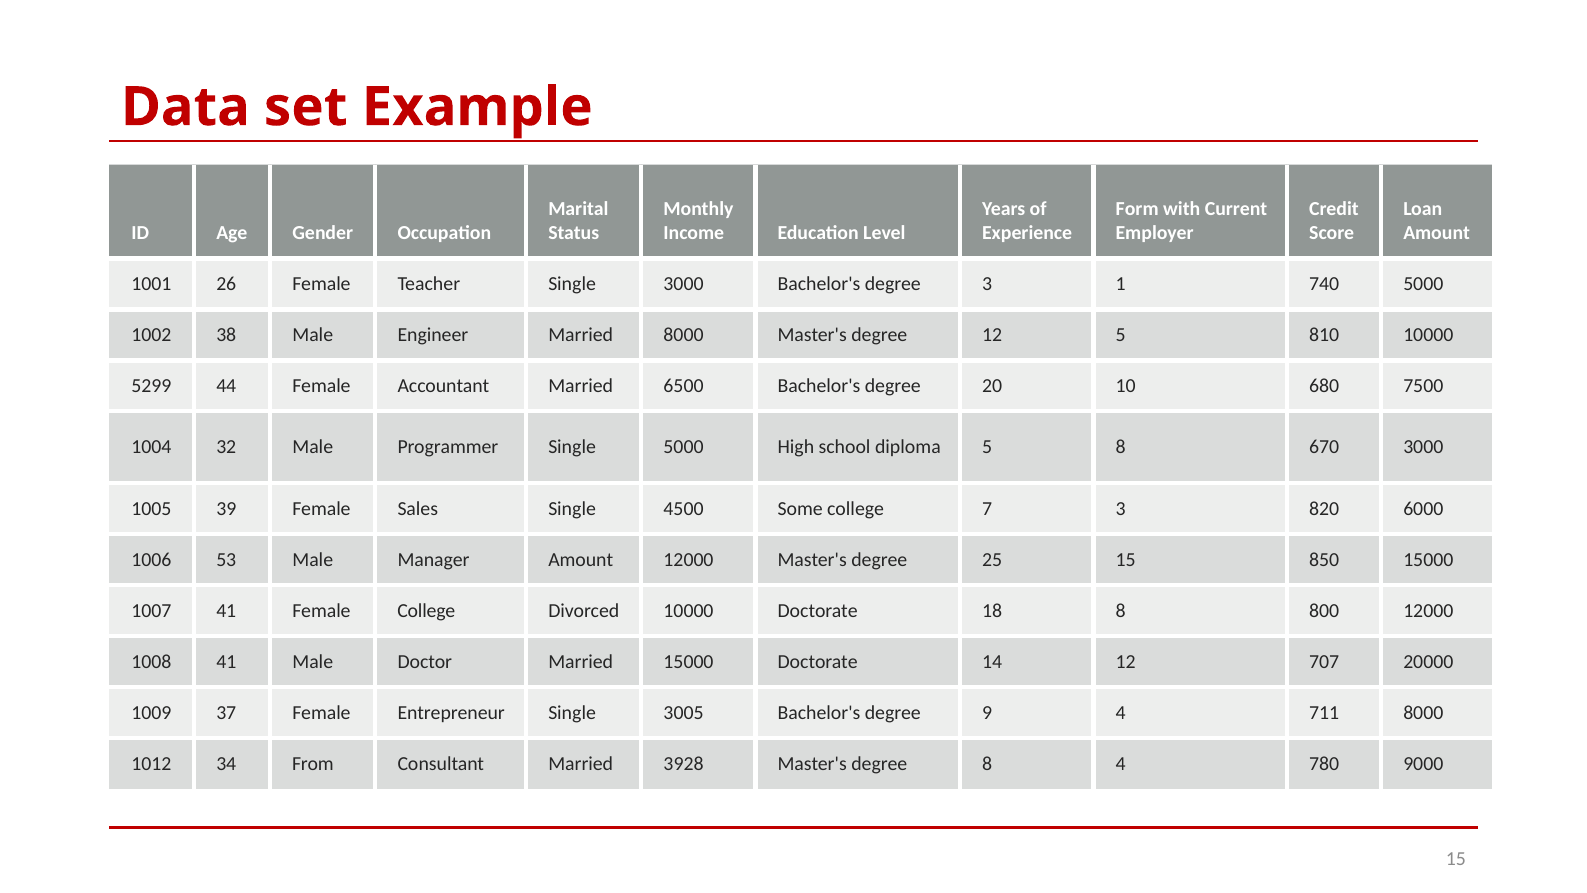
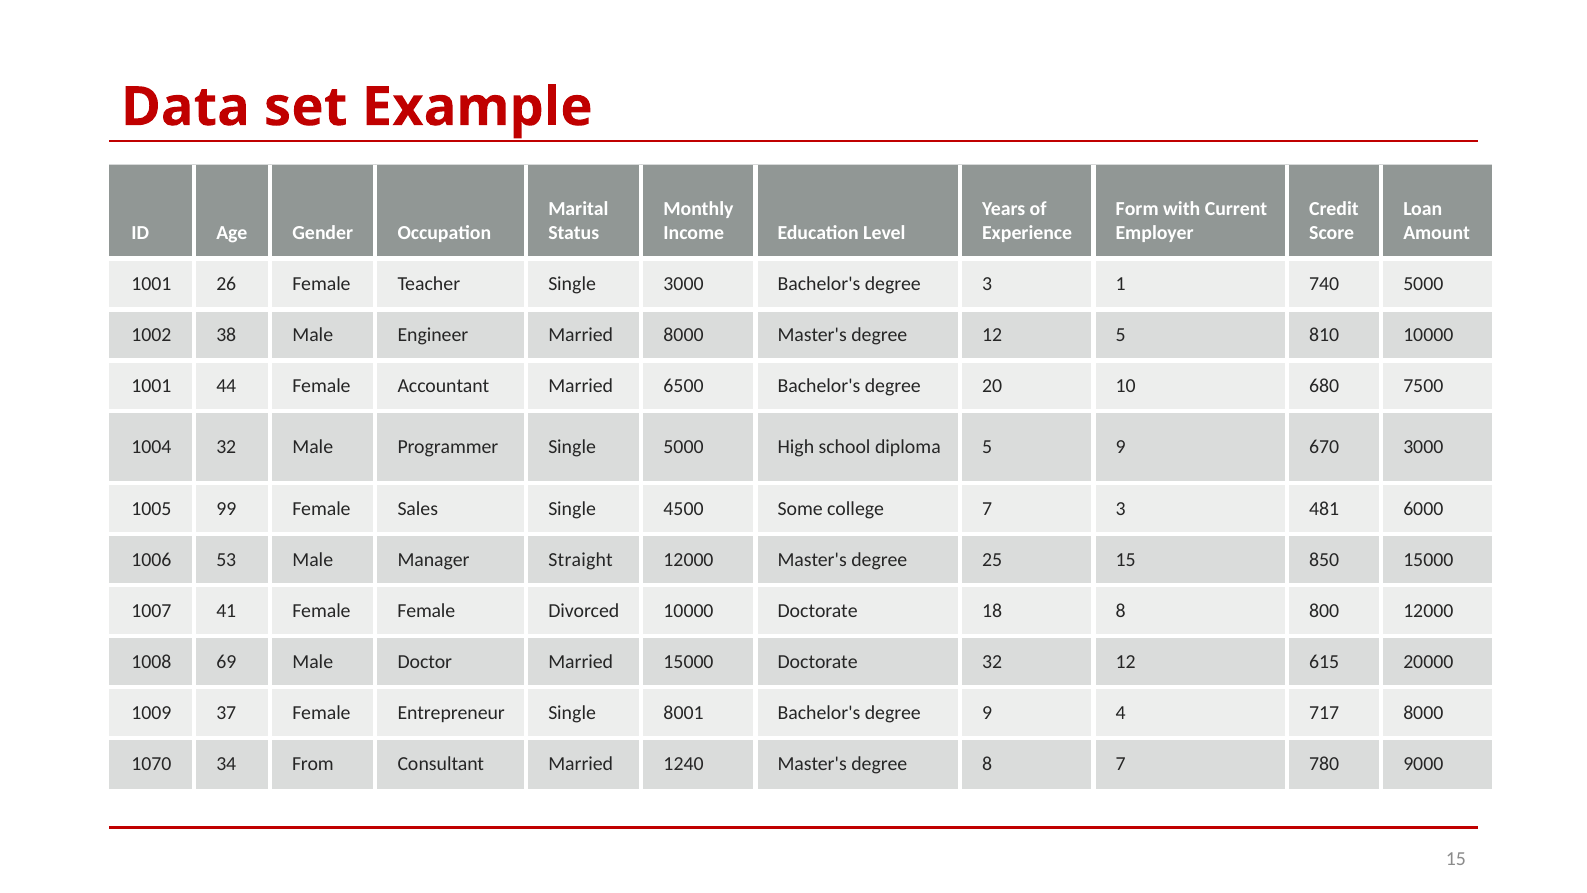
5299: 5299 -> 1001 (151, 386)
5 8: 8 -> 9 (1121, 447)
39: 39 -> 99 (226, 509)
820: 820 -> 481 (1324, 509)
Manager Amount: Amount -> Straight (581, 560)
Female College: College -> Female (426, 610)
1008 41: 41 -> 69 (226, 661)
Doctorate 14: 14 -> 32 (992, 661)
707: 707 -> 615 (1324, 661)
3005: 3005 -> 8001 (684, 712)
711: 711 -> 717 (1324, 712)
1012: 1012 -> 1070 (151, 763)
3928: 3928 -> 1240 (684, 763)
8 4: 4 -> 7 (1121, 763)
